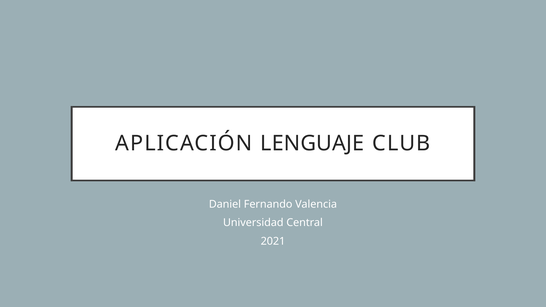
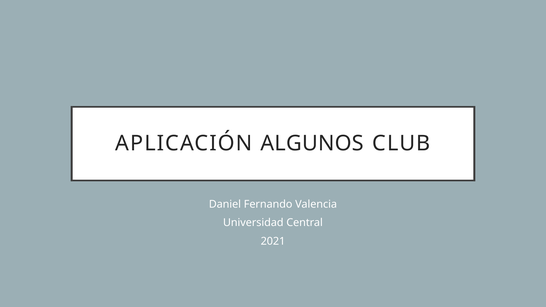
LENGUAJE: LENGUAJE -> ALGUNOS (312, 144)
